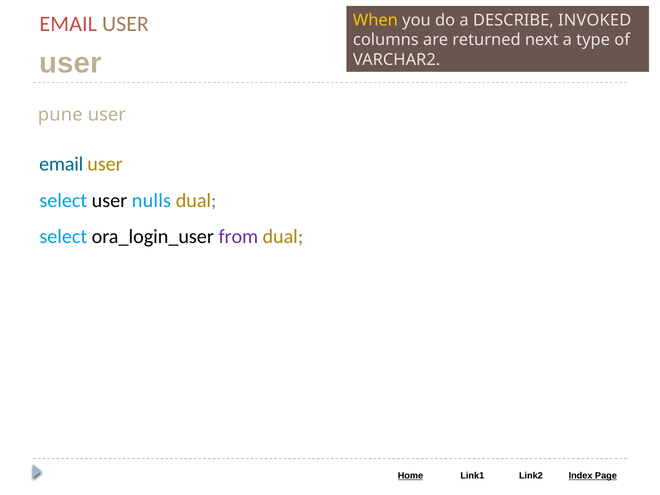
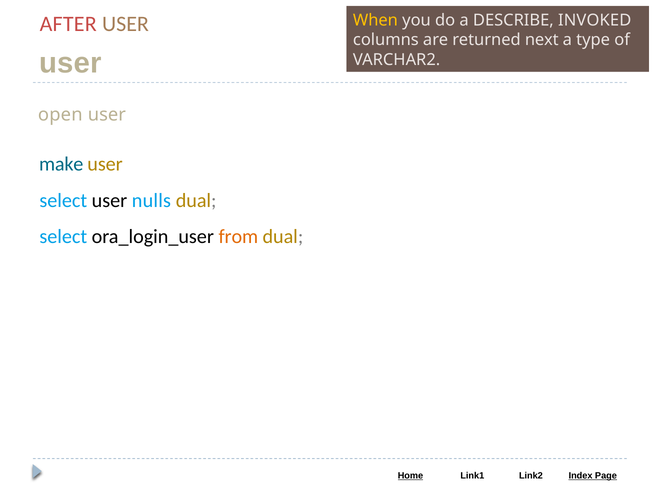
EMAIL: EMAIL -> AFTER (68, 24)
pune: pune -> open (60, 115)
email: email -> make (61, 164)
from colour: purple -> orange (238, 237)
